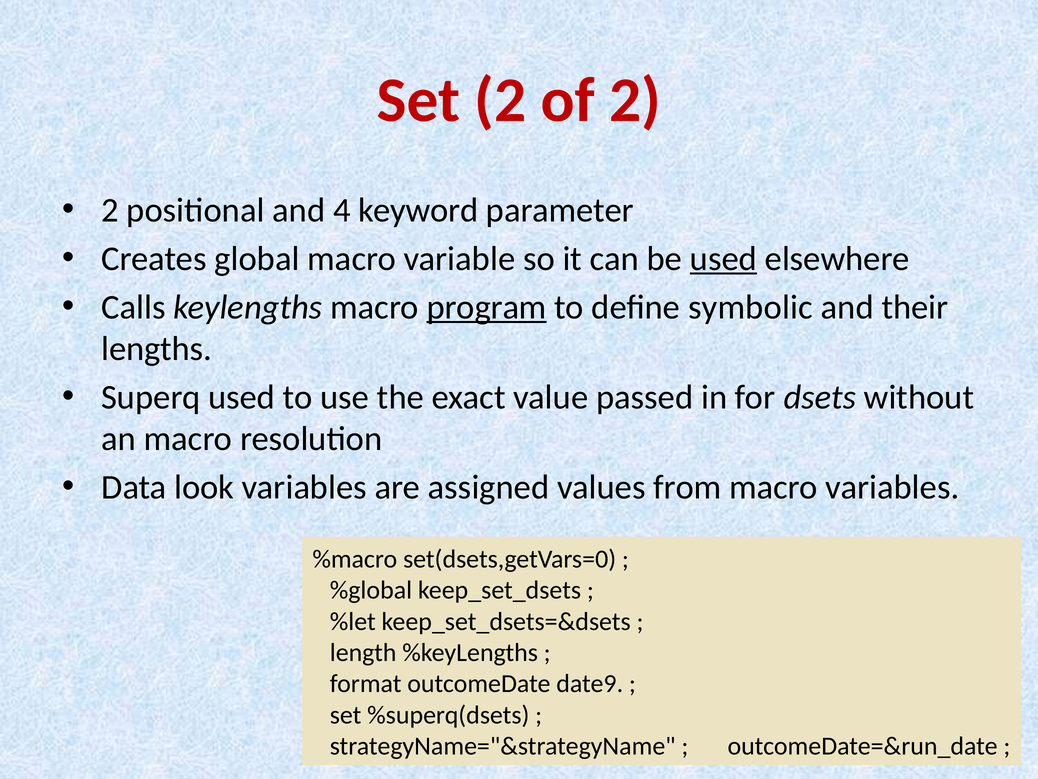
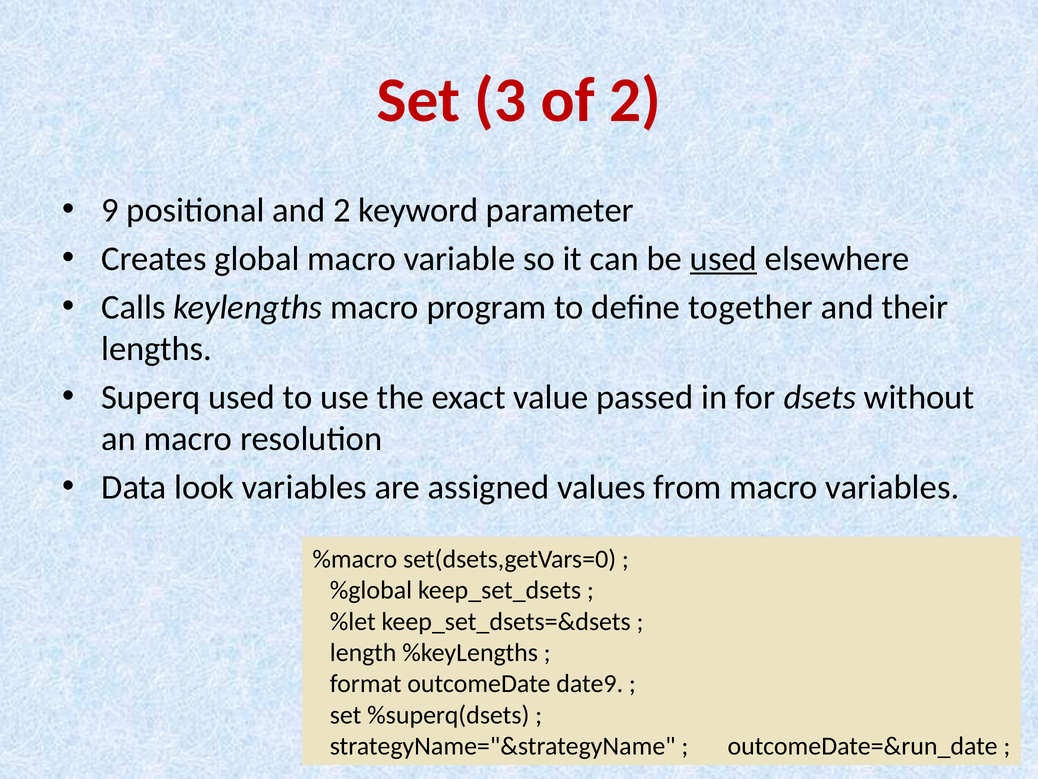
Set 2: 2 -> 3 (500, 100)
2: 2 -> 9 (110, 210)
and 4: 4 -> 2 (342, 210)
program underline: present -> none (487, 307)
symbolic: symbolic -> together (750, 307)
